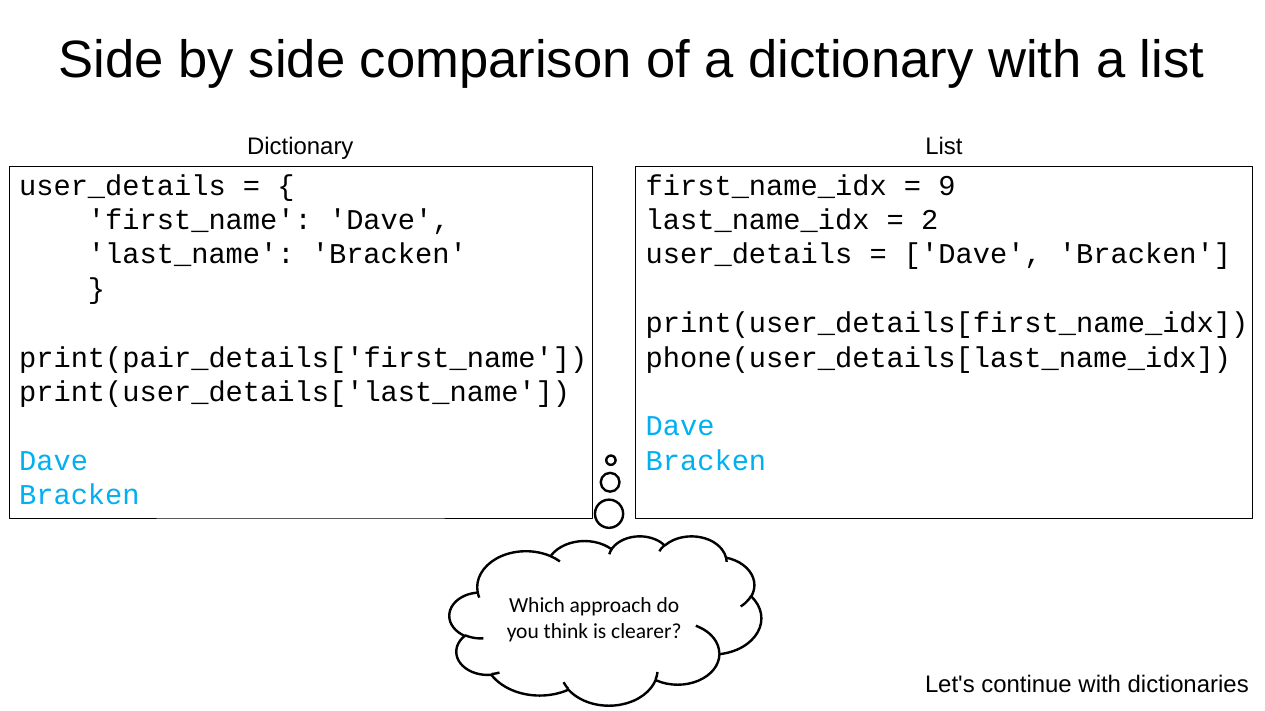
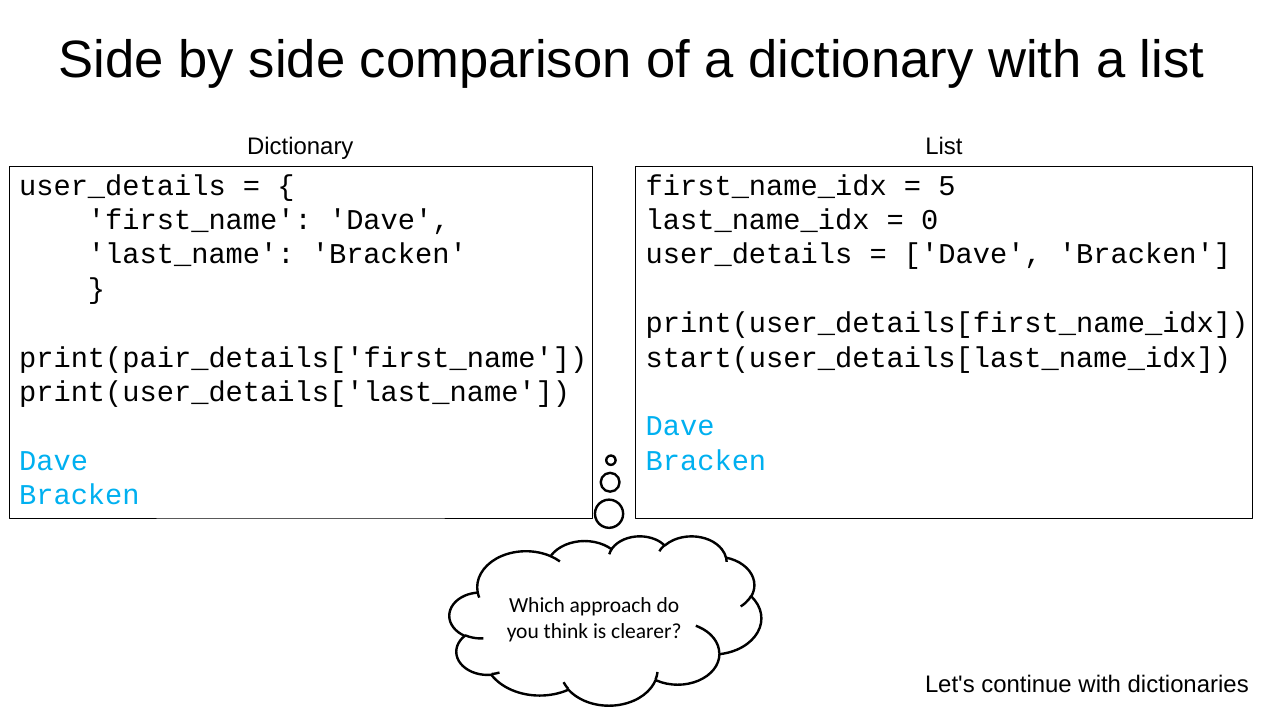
9: 9 -> 5 (947, 186)
2: 2 -> 0 (930, 220)
phone(user_details[last_name_idx: phone(user_details[last_name_idx -> start(user_details[last_name_idx (938, 358)
